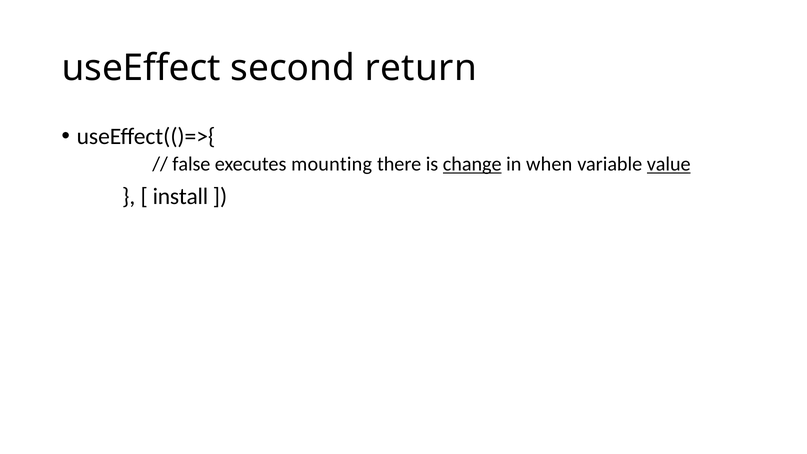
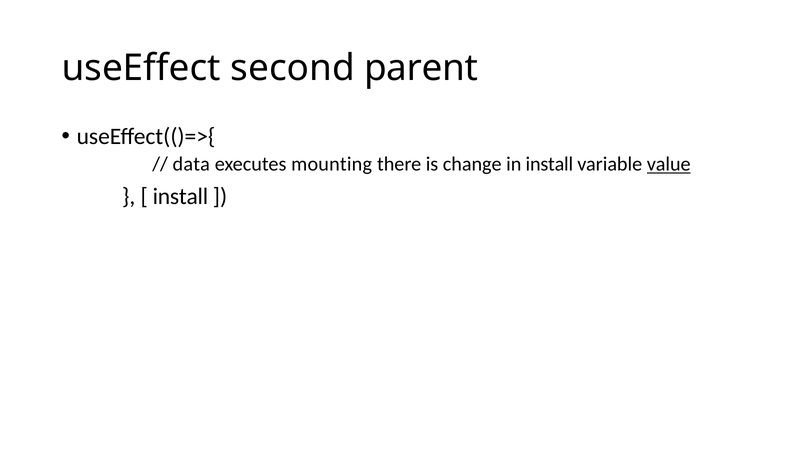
return: return -> parent (421, 68)
false: false -> data (191, 164)
change underline: present -> none (472, 164)
in when: when -> install (549, 164)
